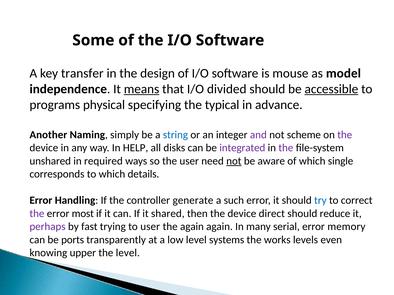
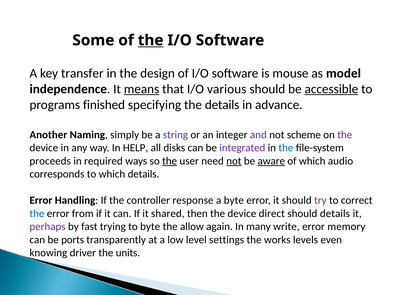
the underline: none -> present (151, 40)
divided: divided -> various (227, 89)
physical: physical -> finished (104, 105)
the typical: typical -> details (222, 105)
string colour: blue -> purple (175, 135)
the colour: purple -> blue (286, 148)
unshared: unshared -> proceeds (50, 161)
the underline: none -> present (170, 161)
aware underline: none -> present (271, 161)
single: single -> audio (341, 161)
generate: generate -> response (193, 201)
a such: such -> byte (234, 201)
try colour: blue -> purple (320, 201)
the colour: purple -> blue (37, 214)
most: most -> from (83, 214)
should reduce: reduce -> details (335, 214)
to user: user -> byte (150, 227)
the again: again -> allow (192, 227)
serial: serial -> write (286, 227)
systems: systems -> settings (227, 240)
upper: upper -> driver (83, 253)
the level: level -> units (128, 253)
